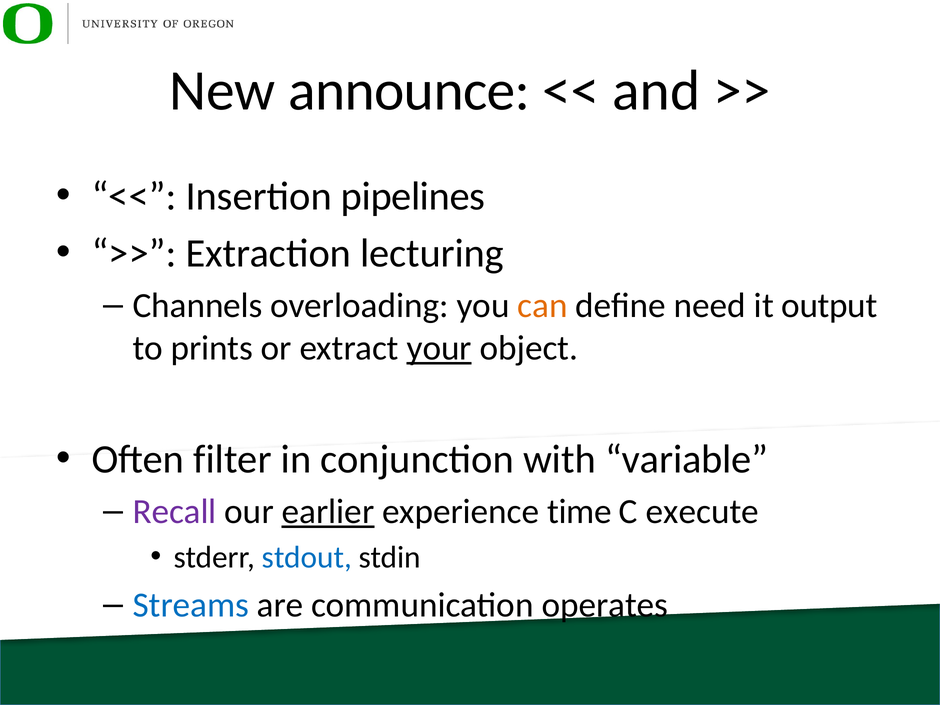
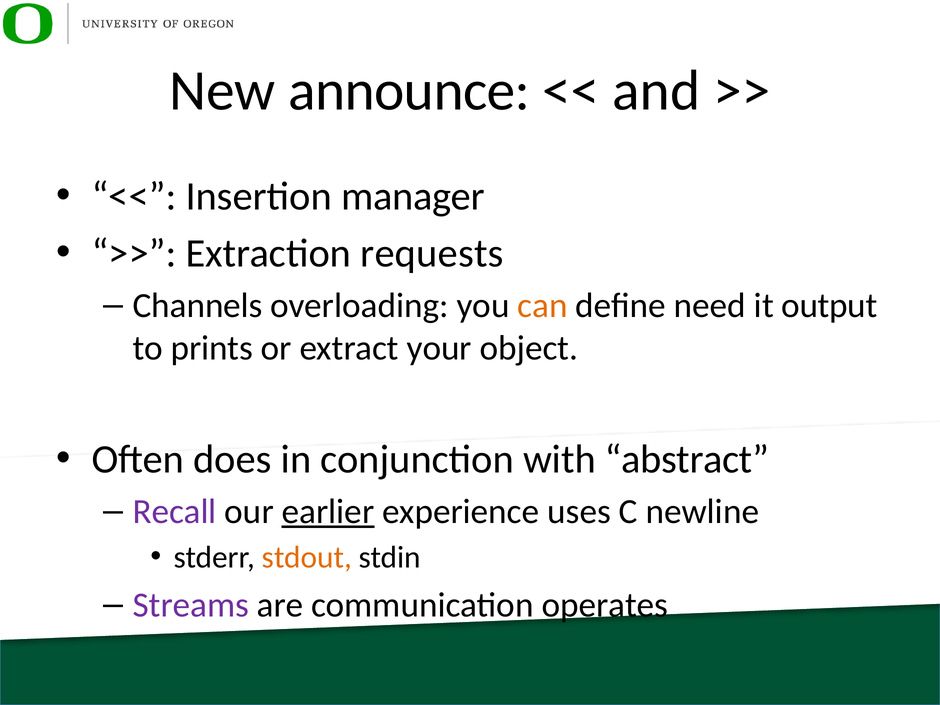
pipelines: pipelines -> manager (413, 196)
lecturing: lecturing -> requests (432, 253)
your underline: present -> none (439, 348)
filter: filter -> does (232, 459)
variable: variable -> abstract (687, 459)
time: time -> uses (579, 512)
execute: execute -> newline (702, 512)
stdout colour: blue -> orange (307, 558)
Streams colour: blue -> purple (191, 605)
